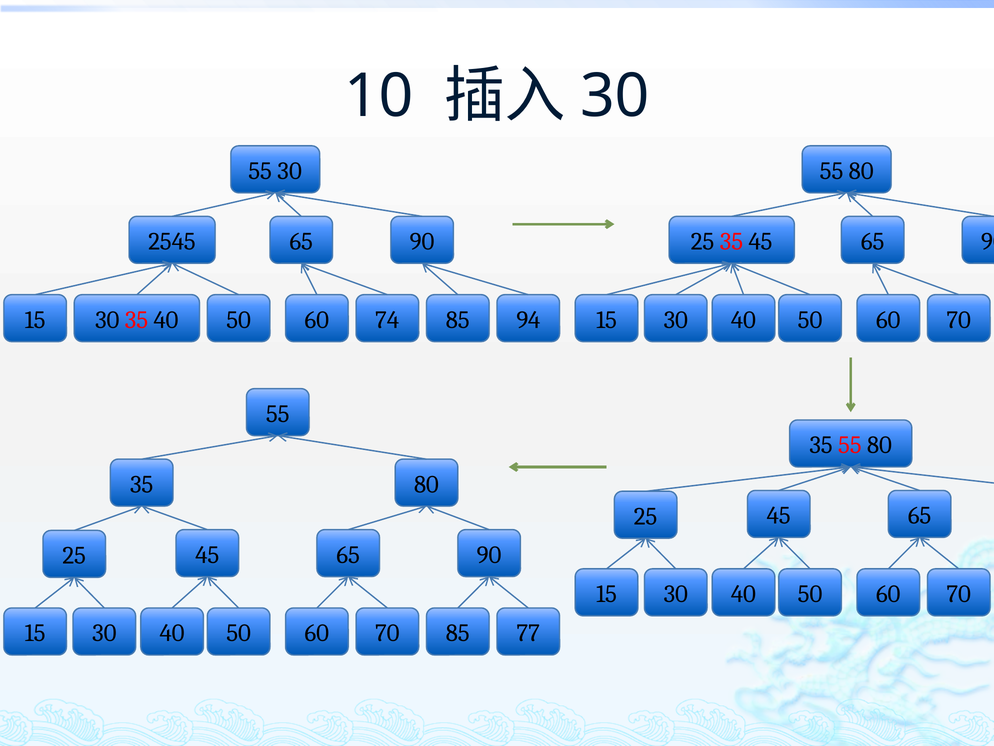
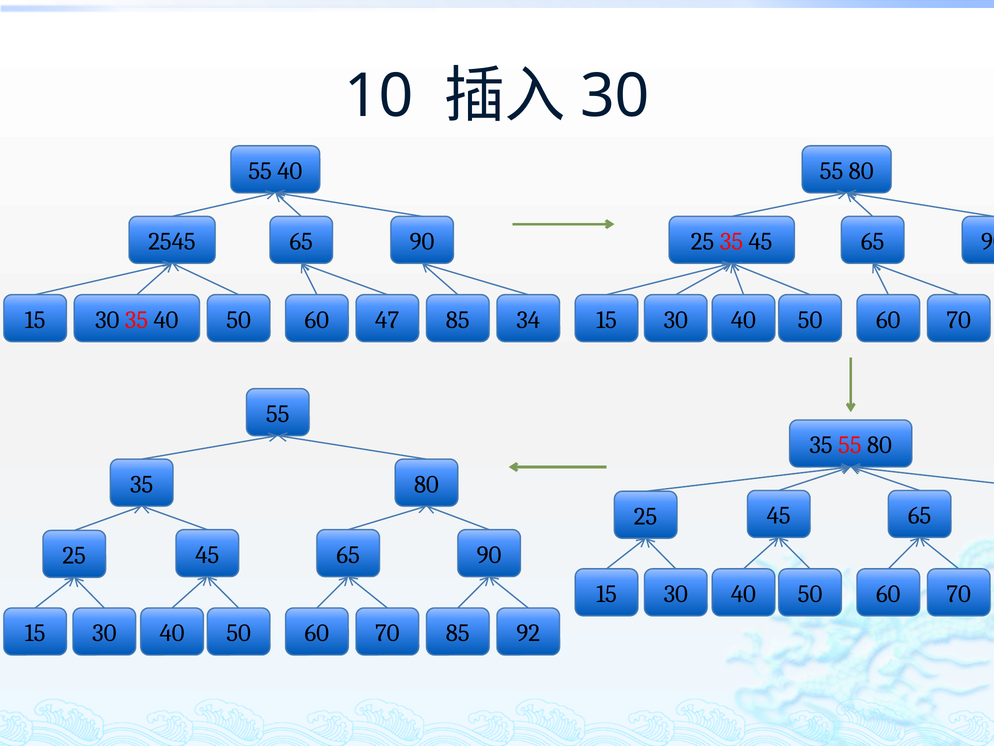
55 30: 30 -> 40 (290, 171)
74: 74 -> 47 (387, 320)
94: 94 -> 34 (528, 320)
77: 77 -> 92 (528, 633)
